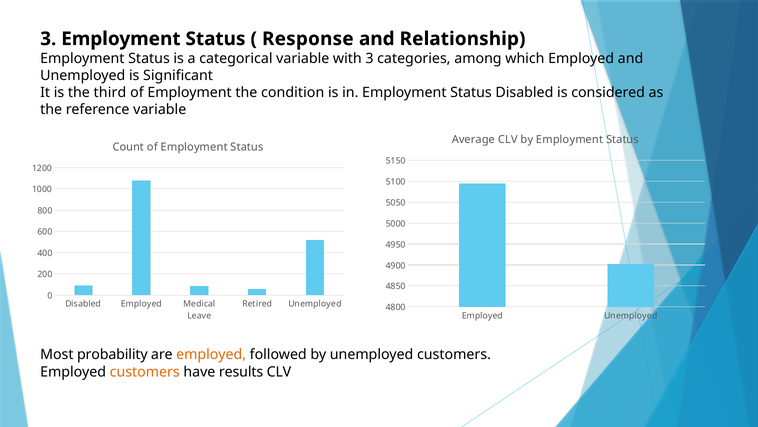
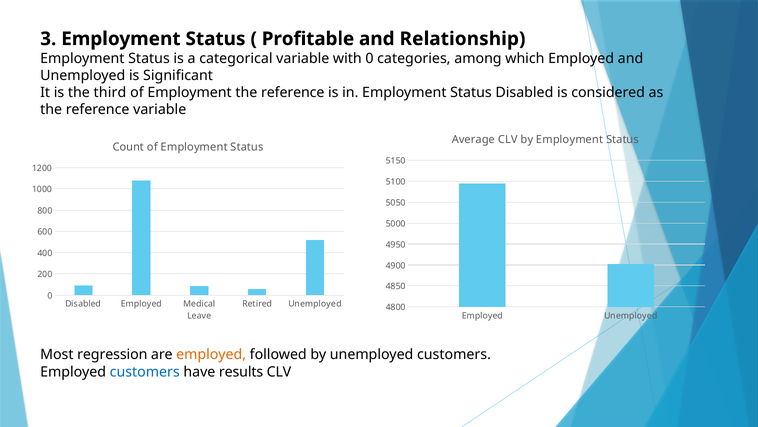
Response: Response -> Profitable (308, 39)
with 3: 3 -> 0 (369, 58)
Employment the condition: condition -> reference (293, 92)
probability: probability -> regression (112, 354)
customers colour: orange -> blue (145, 371)
